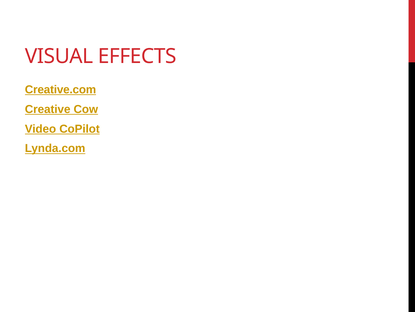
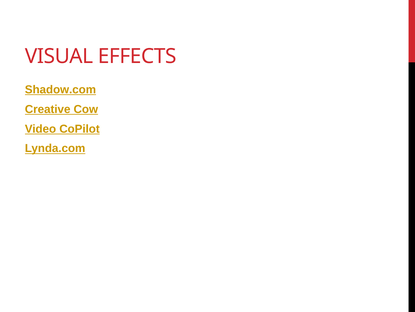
Creative.com: Creative.com -> Shadow.com (60, 89)
